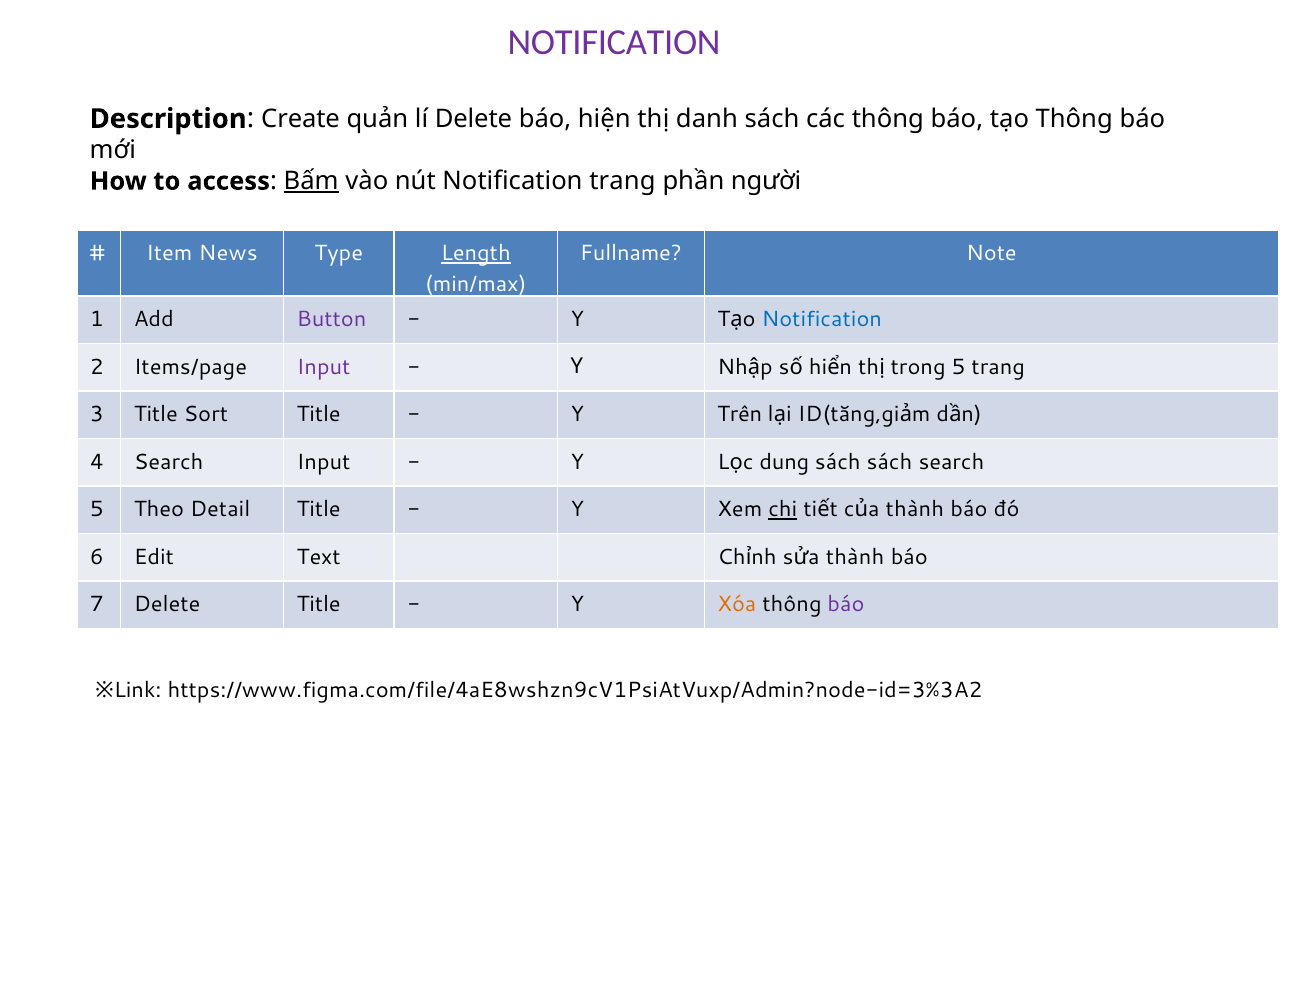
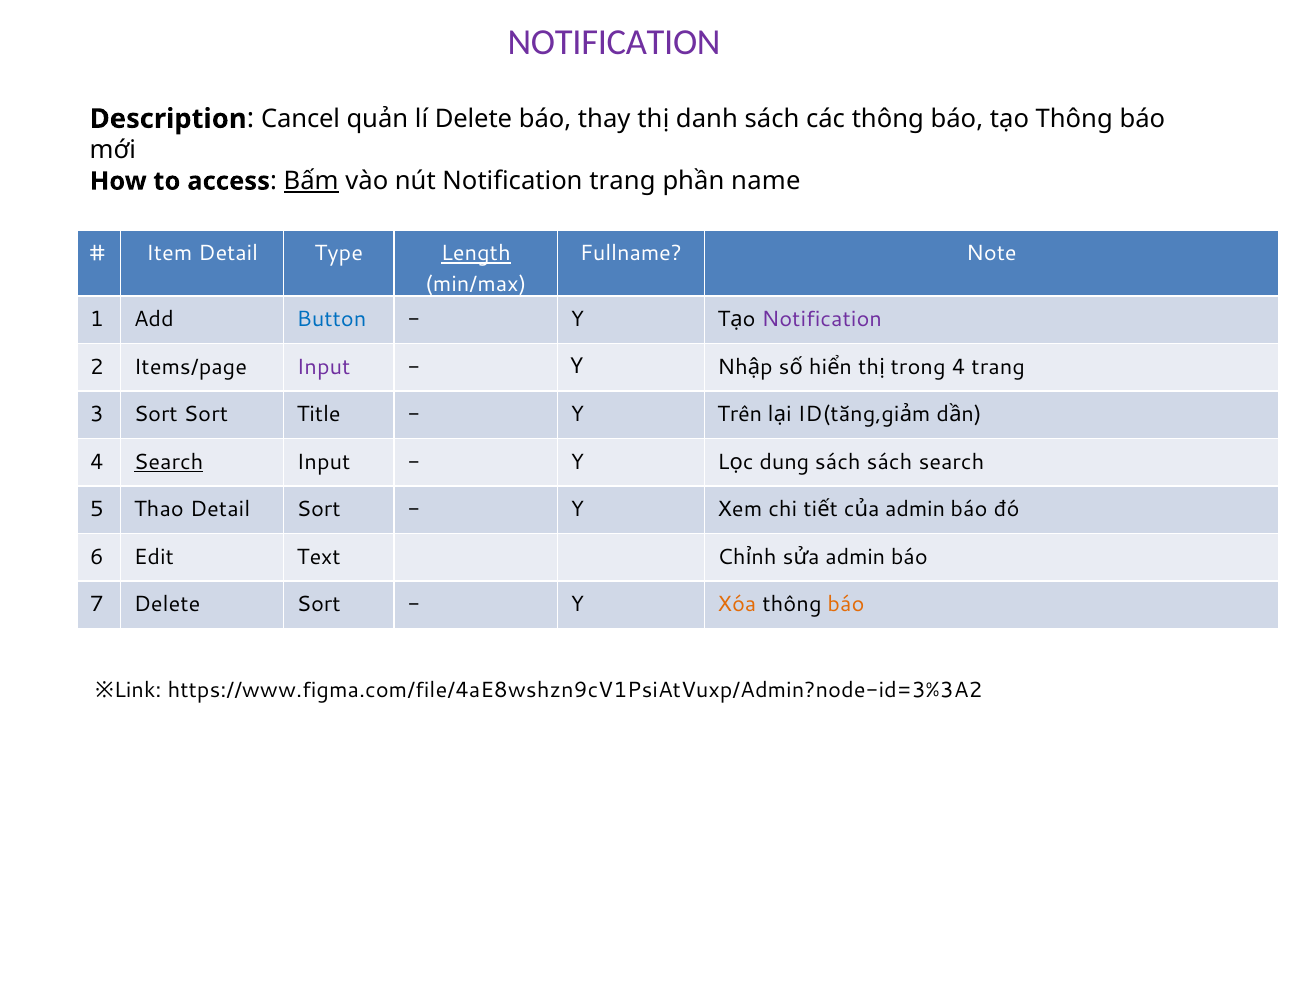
Create: Create -> Cancel (301, 119)
hiện: hiện -> thay (604, 119)
người: người -> name (766, 181)
Item News: News -> Detail (228, 254)
Button colour: purple -> blue (332, 319)
Notification colour: blue -> purple (822, 319)
trong 5: 5 -> 4 (959, 367)
3 Title: Title -> Sort (156, 414)
Search underline: none -> present (169, 462)
Theo: Theo -> Thao (159, 509)
Detail Title: Title -> Sort (319, 509)
chi underline: present -> none (783, 509)
thành: thành -> admin (915, 509)
thành: thành -> admin (855, 557)
Delete Title: Title -> Sort (319, 604)
báo colour: purple -> orange (846, 604)
